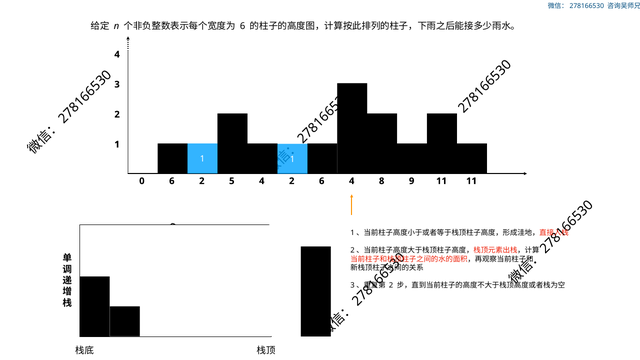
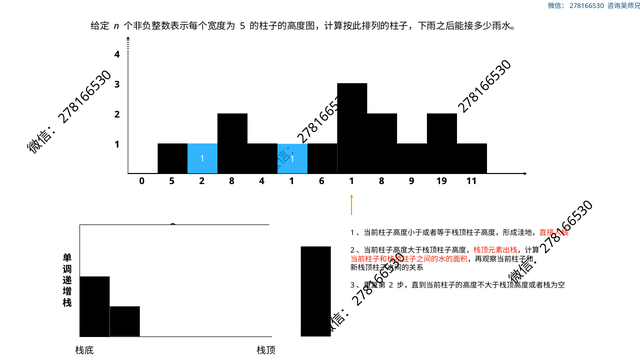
6: 6 -> 5 (243, 26)
0 6: 6 -> 5 (172, 181)
2 5: 5 -> 8 (232, 181)
4 2: 2 -> 1 (292, 181)
6 4: 4 -> 1 (352, 181)
9 11: 11 -> 19 (442, 181)
